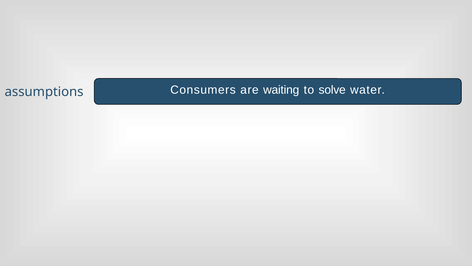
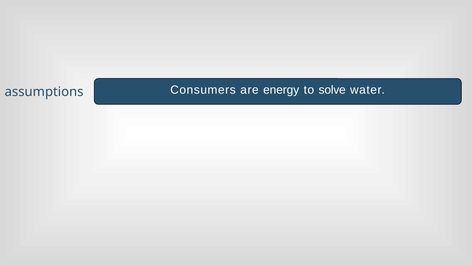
waiting: waiting -> energy (281, 90)
